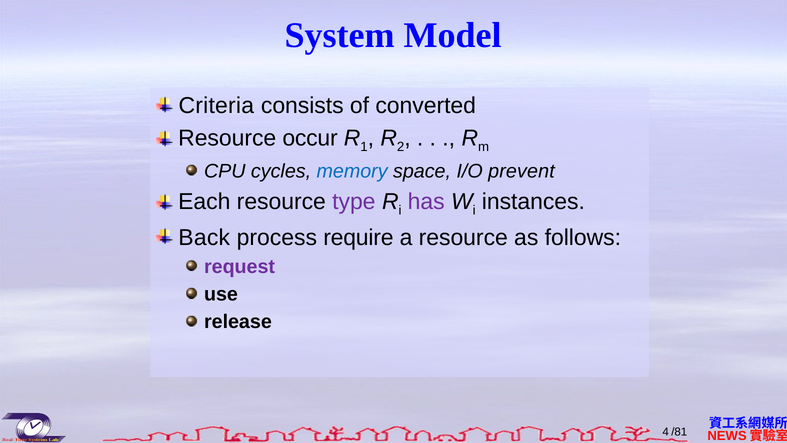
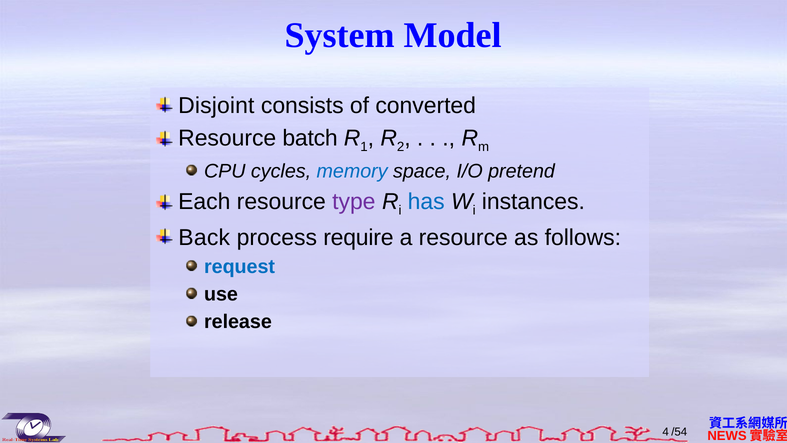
Criteria: Criteria -> Disjoint (216, 106)
occur: occur -> batch (310, 138)
prevent: prevent -> pretend (522, 171)
has colour: purple -> blue (426, 201)
request colour: purple -> blue (240, 267)
/81: /81 -> /54 (679, 432)
